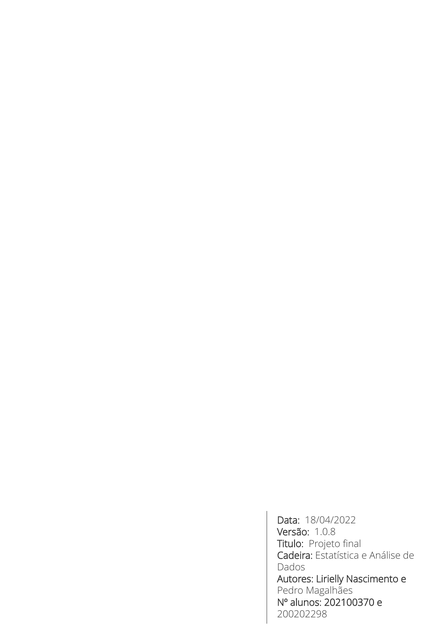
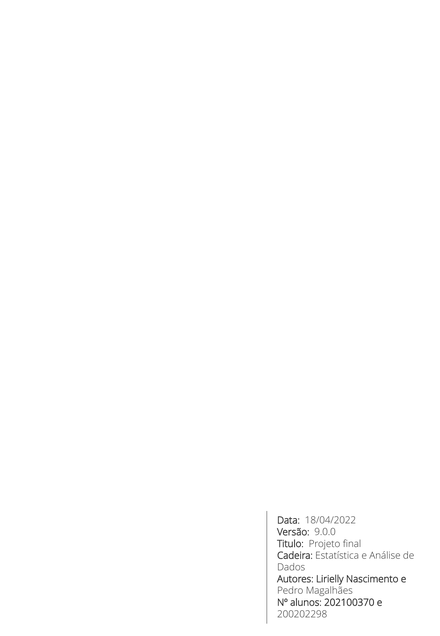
1.0.8: 1.0.8 -> 9.0.0 (325, 532)
